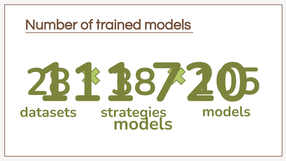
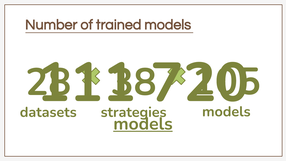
models underline: none -> present (143, 124)
